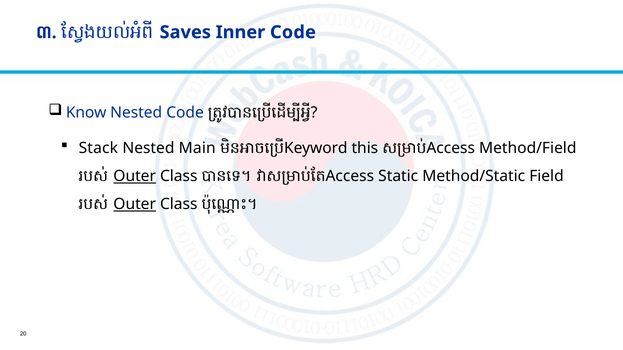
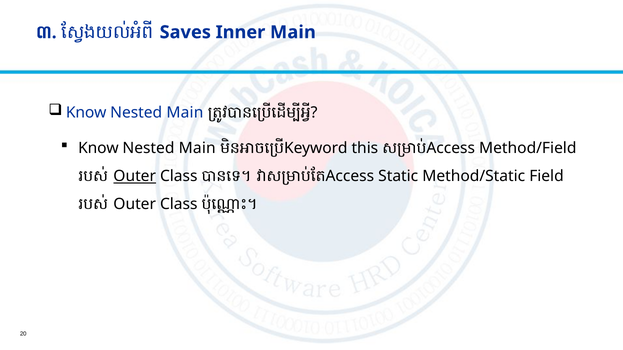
Inner Code: Code -> Main (293, 32)
Code: Code -> Main (185, 113)
Stack: Stack -> Know (98, 148)
Outer underline: present -> none (135, 205)
